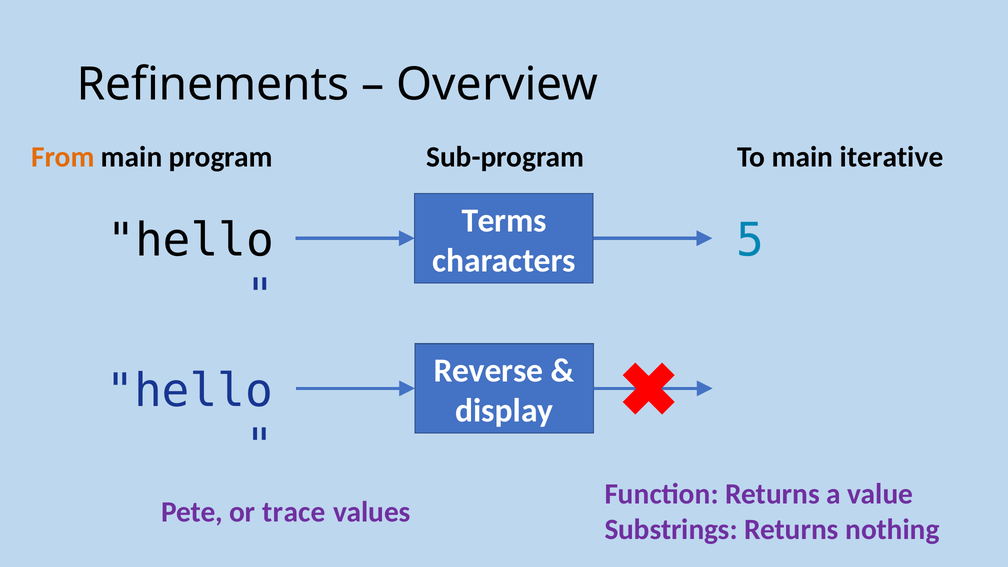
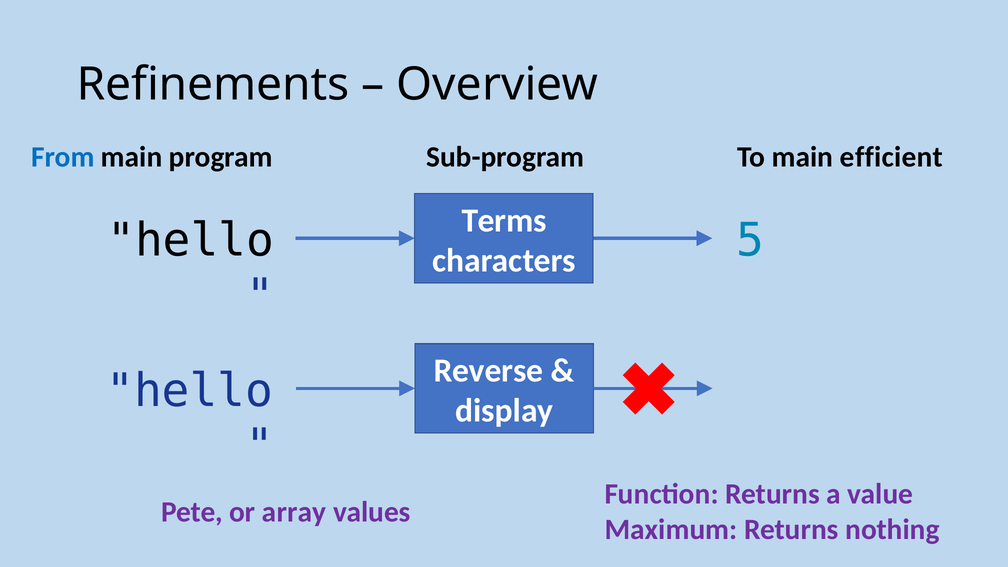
From colour: orange -> blue (63, 157)
iterative: iterative -> efficient (892, 157)
trace: trace -> array (294, 512)
Substrings: Substrings -> Maximum (671, 529)
